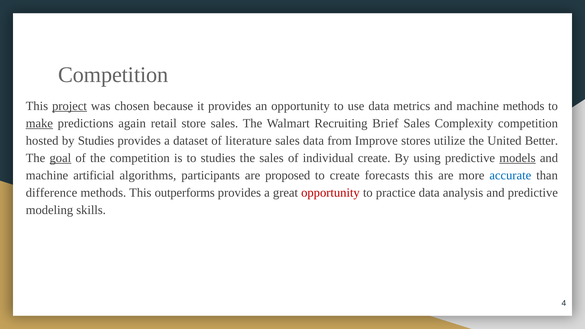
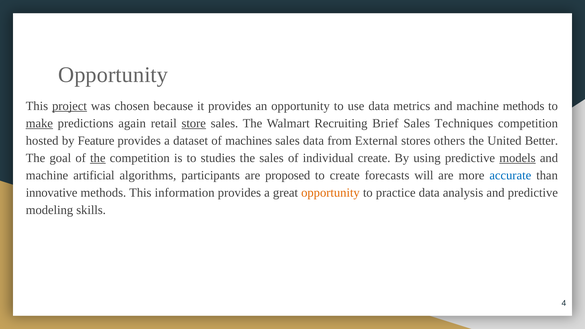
Competition: Competition -> Opportunity (113, 75)
store underline: none -> present (194, 123)
Complexity: Complexity -> Techniques (464, 123)
by Studies: Studies -> Feature (96, 141)
literature: literature -> machines (249, 141)
Improve: Improve -> External (376, 141)
utilize: utilize -> others (449, 141)
goal underline: present -> none (60, 158)
the underline: none -> present (98, 158)
forecasts this: this -> will (424, 175)
difference: difference -> innovative (52, 193)
outperforms: outperforms -> information (185, 193)
opportunity colour: red -> orange (330, 193)
